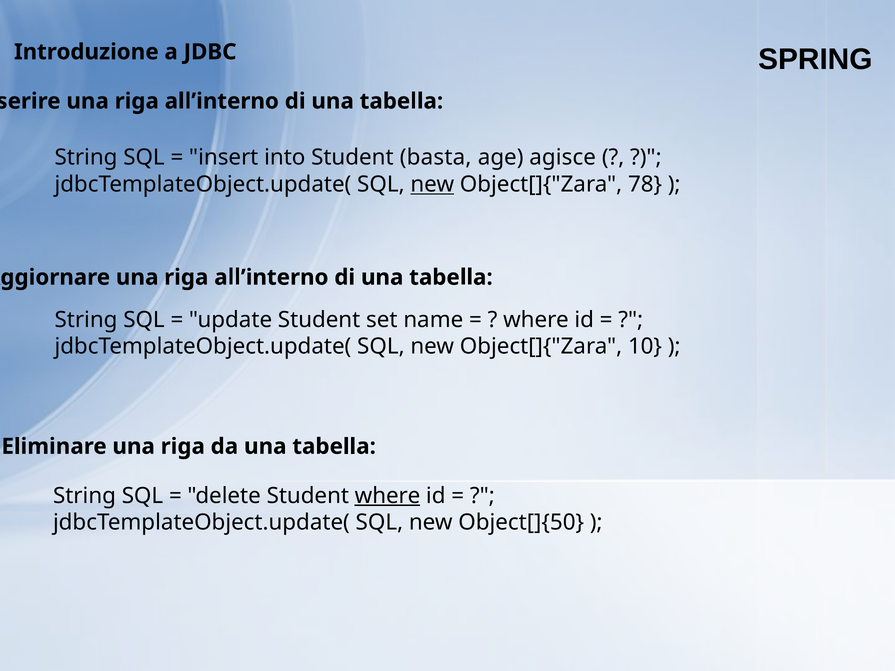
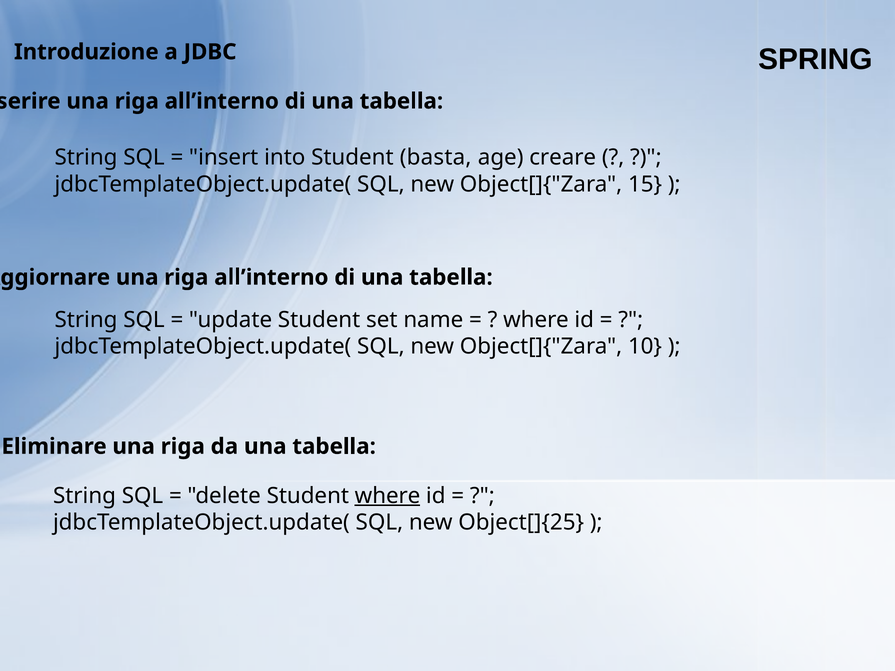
agisce: agisce -> creare (563, 158)
new underline: present -> none (432, 184)
78: 78 -> 15 (645, 184)
Object[]{50: Object[]{50 -> Object[]{25 (521, 523)
